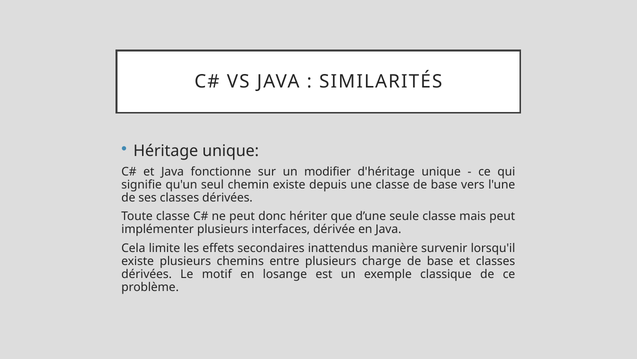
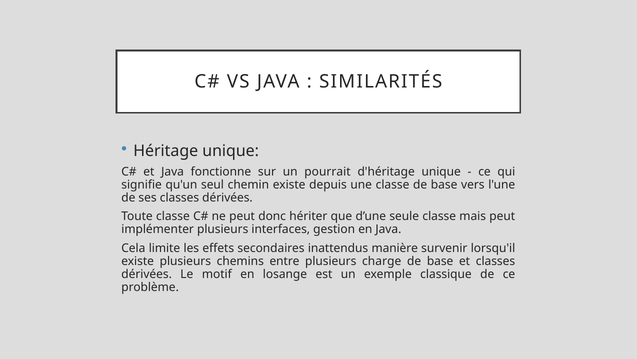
modifier: modifier -> pourrait (327, 171)
dérivée: dérivée -> gestion (334, 229)
